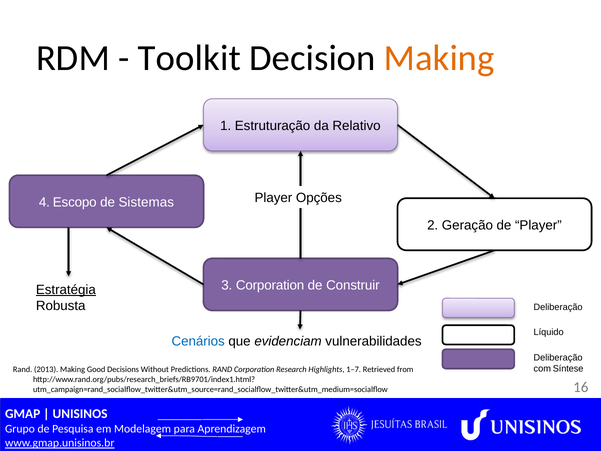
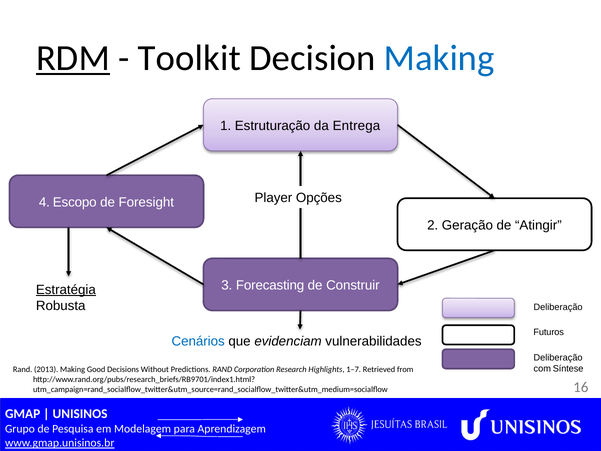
RDM underline: none -> present (73, 58)
Making colour: orange -> blue (439, 58)
Relativo: Relativo -> Entrega (356, 126)
Sistemas: Sistemas -> Foresight (146, 202)
de Player: Player -> Atingir (538, 225)
3 Corporation: Corporation -> Forecasting (270, 285)
Líquido: Líquido -> Futuros (549, 332)
